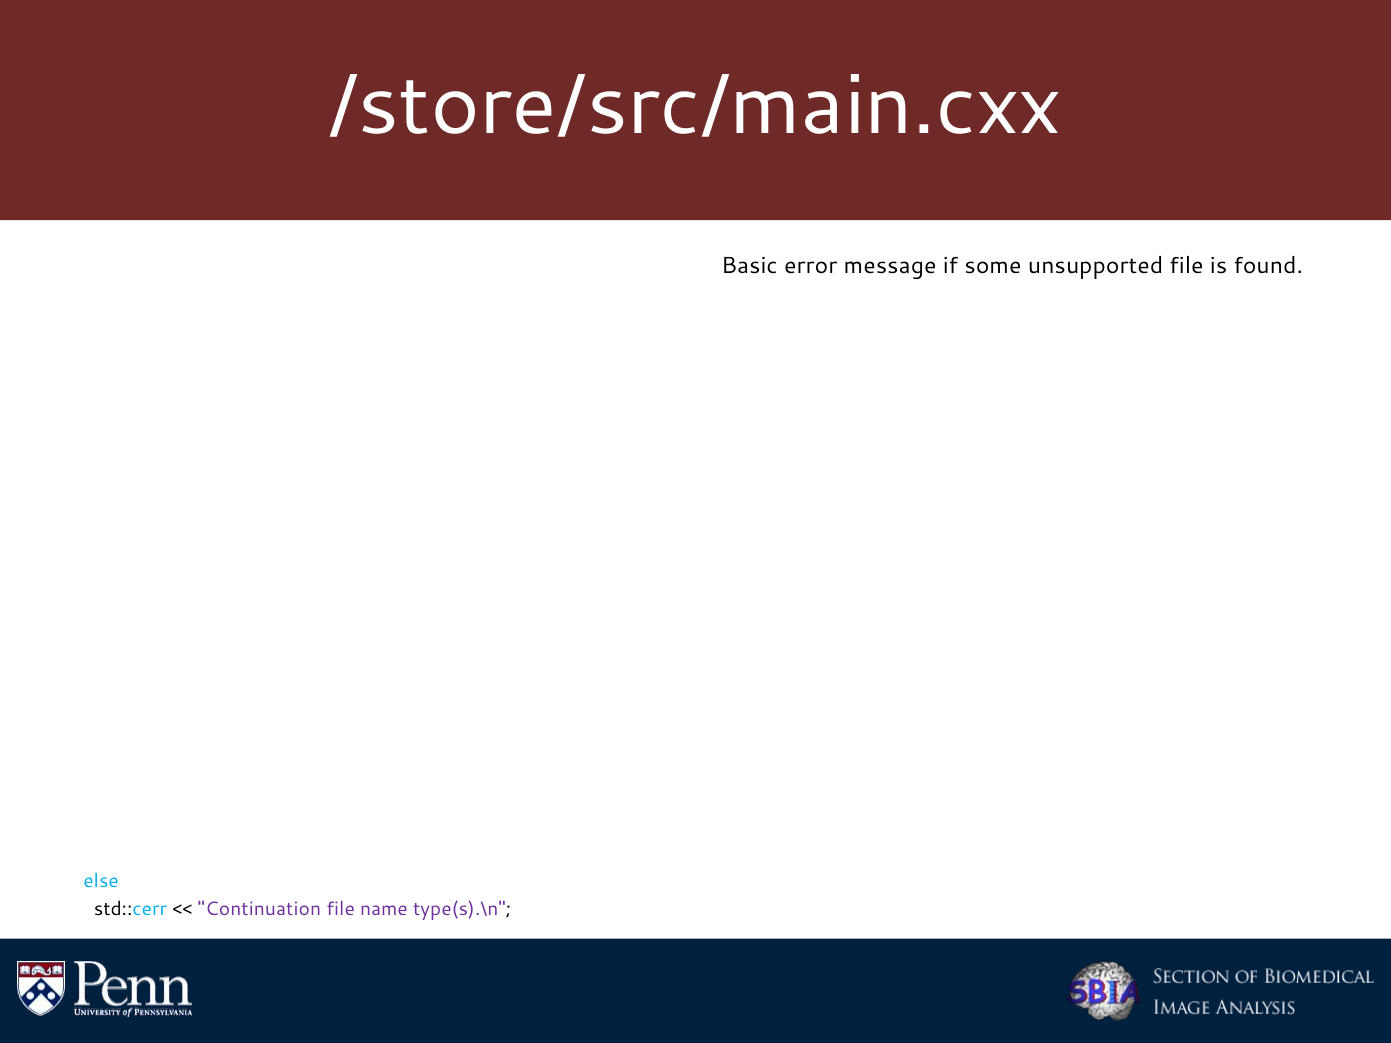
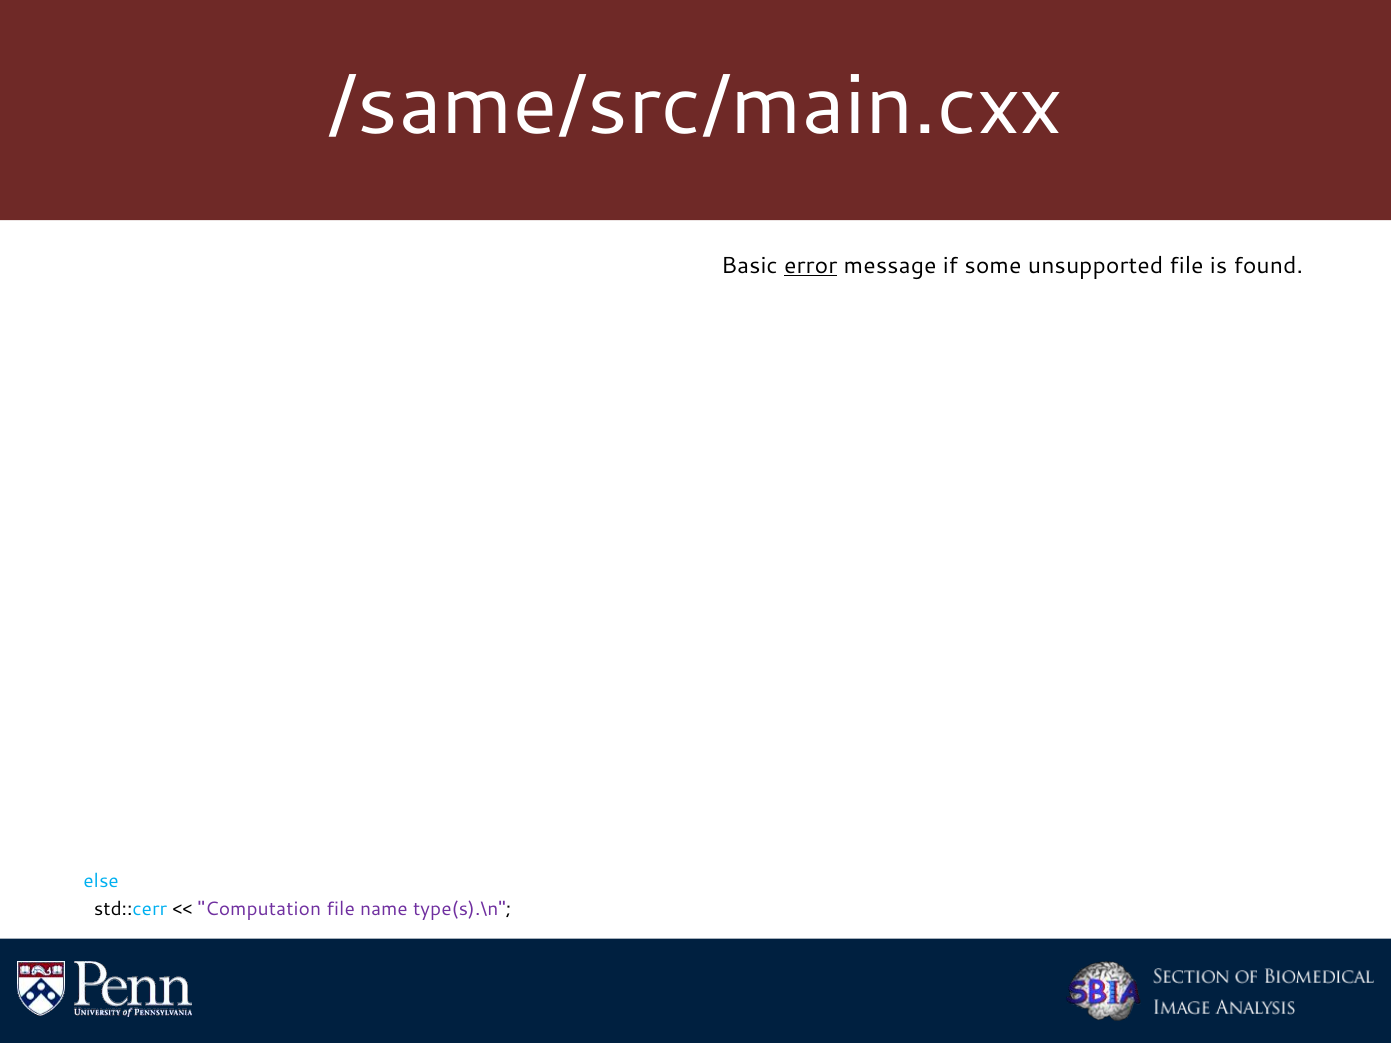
/store/src/main.cxx: /store/src/main.cxx -> /same/src/main.cxx (695, 106)
error underline: none -> present (811, 266)
Continuation: Continuation -> Computation (259, 909)
